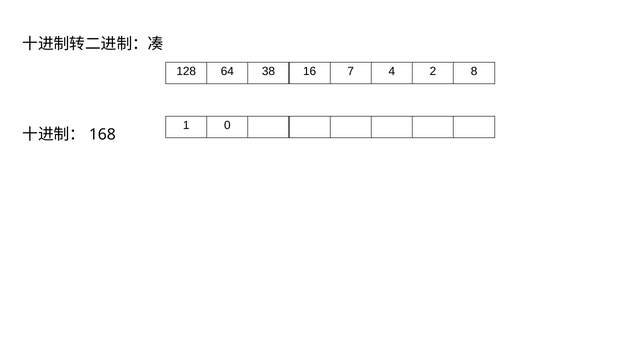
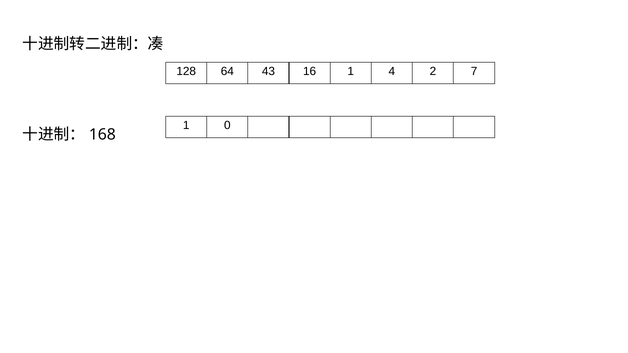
38: 38 -> 43 (268, 71)
16 7: 7 -> 1 (351, 71)
8: 8 -> 7 (474, 71)
